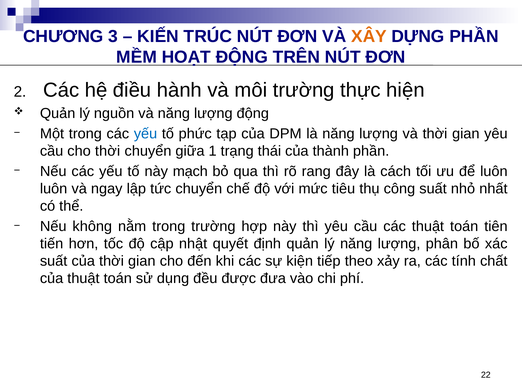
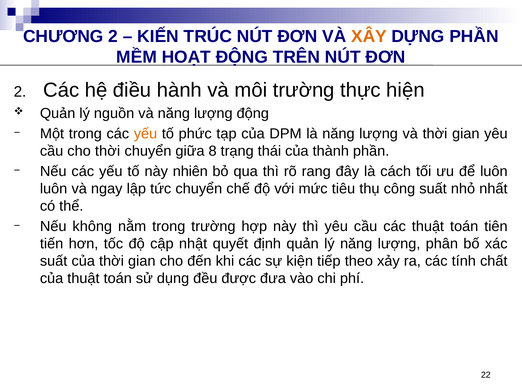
CHƯƠNG 3: 3 -> 2 (113, 36)
yếu colour: blue -> orange (146, 134)
1: 1 -> 8 (213, 151)
mạch: mạch -> nhiên (190, 172)
